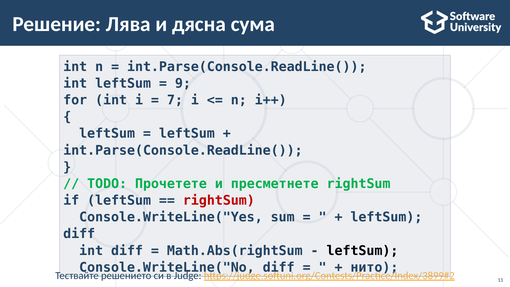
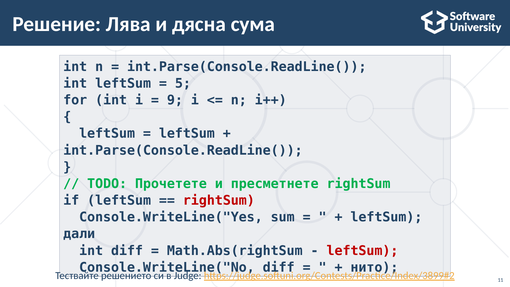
9: 9 -> 5 (183, 83)
7: 7 -> 9 (175, 100)
diff: diff -> дали (79, 234)
leftSum colour: black -> red (362, 251)
